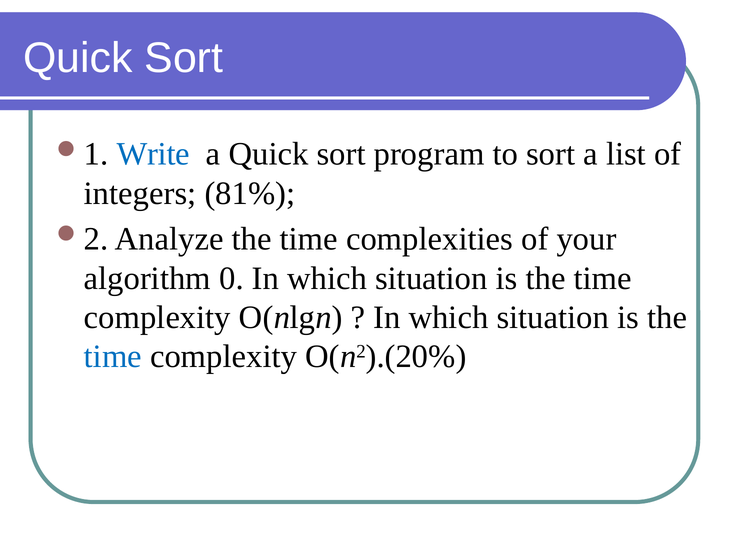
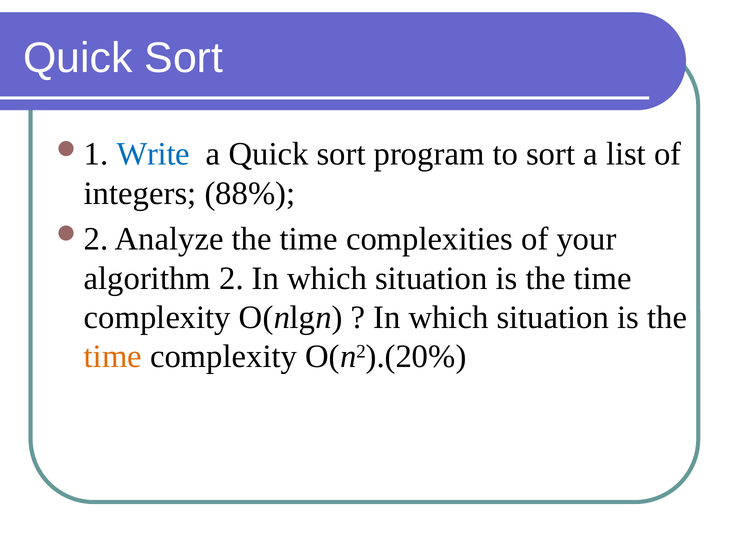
81%: 81% -> 88% (250, 193)
0: 0 -> 2 (231, 278)
time colour: blue -> orange (113, 357)
